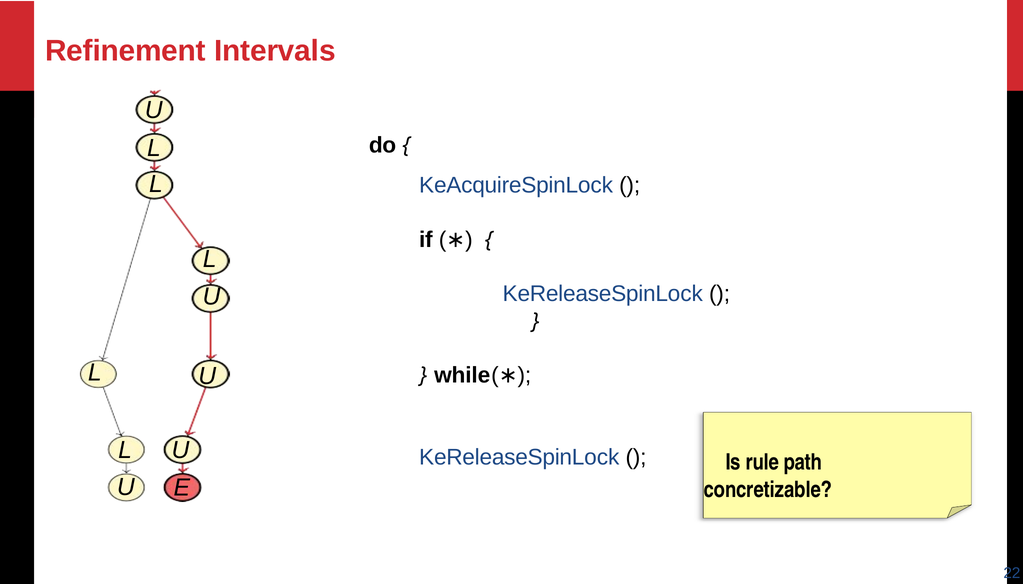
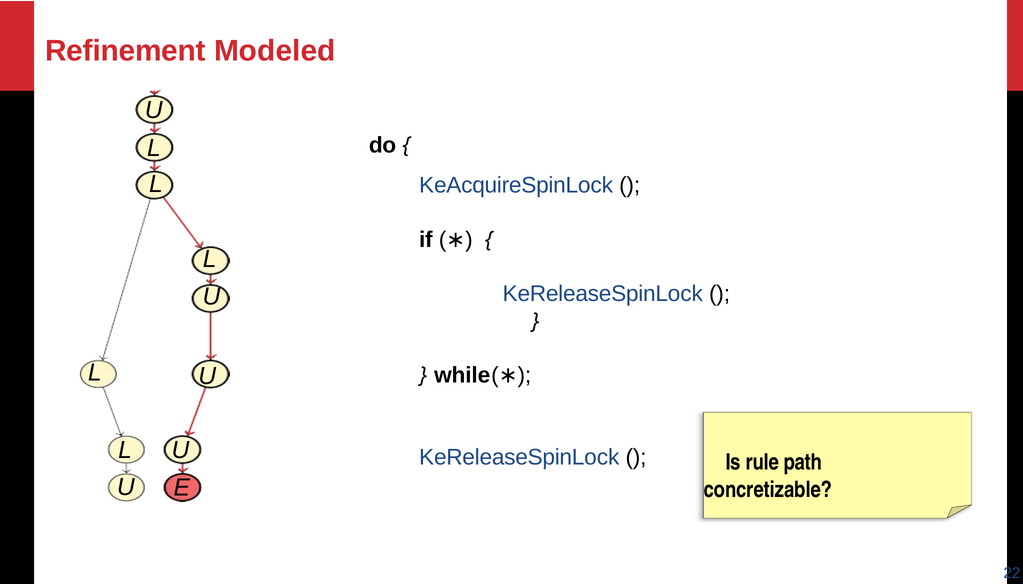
Intervals: Intervals -> Modeled (275, 51)
